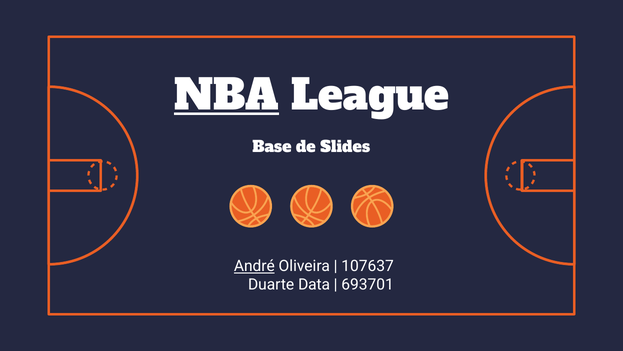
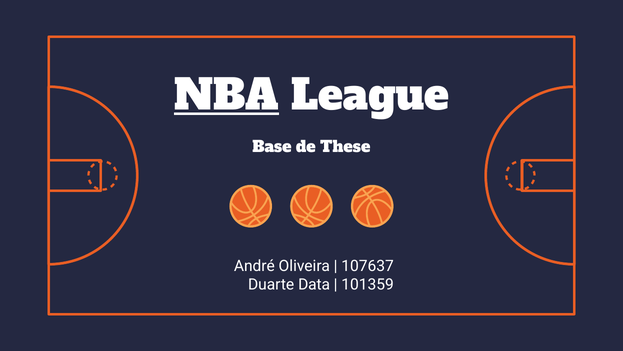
Slides: Slides -> These (345, 147)
André underline: present -> none (254, 266)
693701: 693701 -> 101359 (368, 284)
